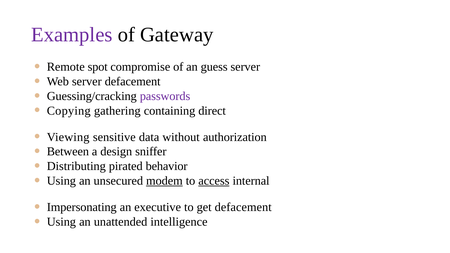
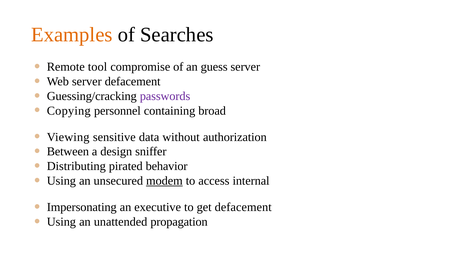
Examples colour: purple -> orange (72, 35)
Gateway: Gateway -> Searches (177, 35)
spot: spot -> tool (98, 67)
gathering: gathering -> personnel (117, 111)
direct: direct -> broad (212, 111)
access underline: present -> none (214, 181)
intelligence: intelligence -> propagation (179, 222)
